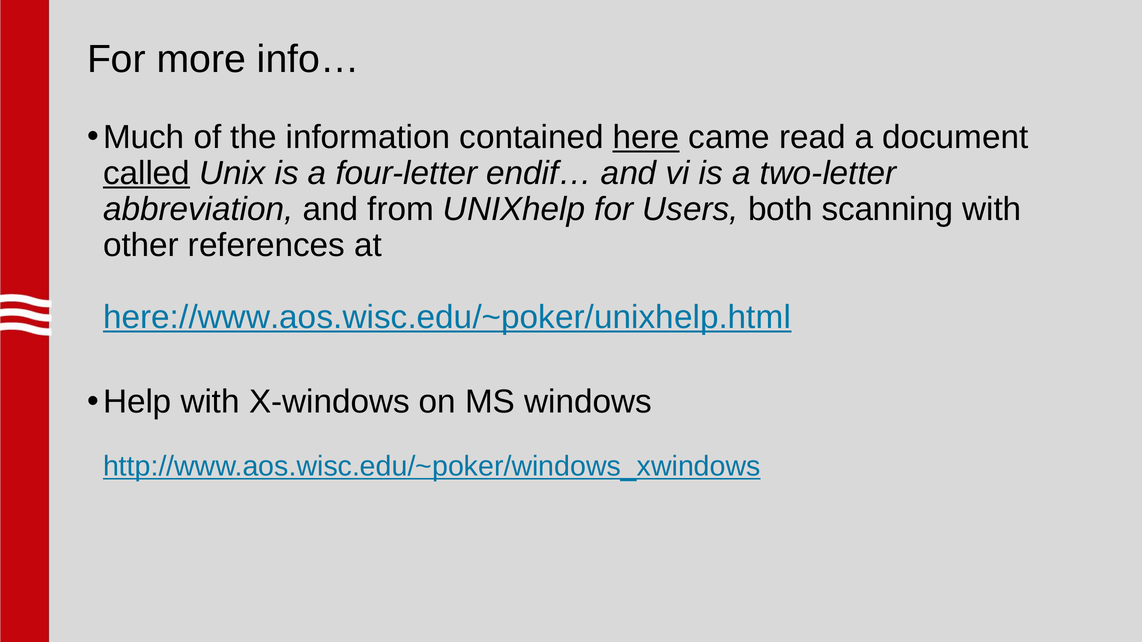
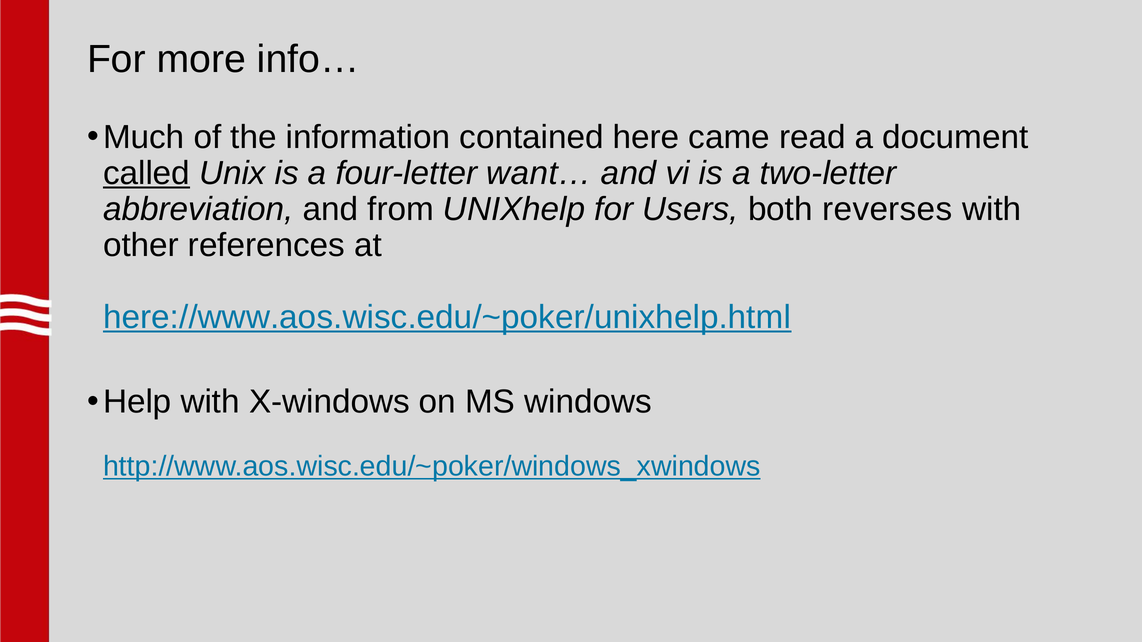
here underline: present -> none (646, 137)
endif…: endif… -> want… (539, 173)
scanning: scanning -> reverses (887, 209)
